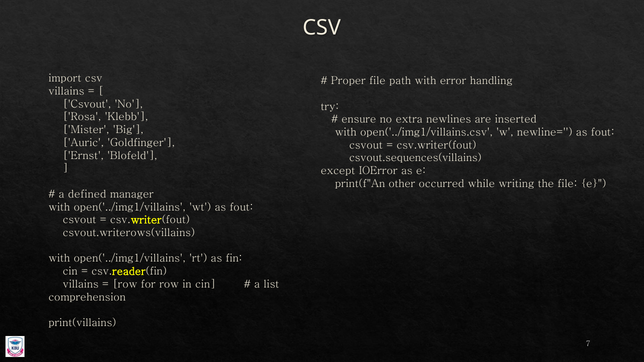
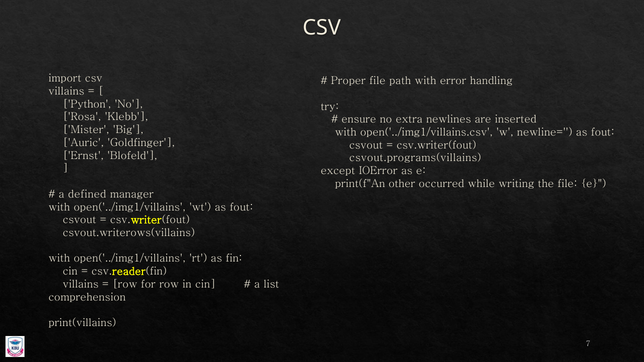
Csvout: Csvout -> Python (87, 104)
csvout.sequences(villains: csvout.sequences(villains -> csvout.programs(villains (415, 158)
